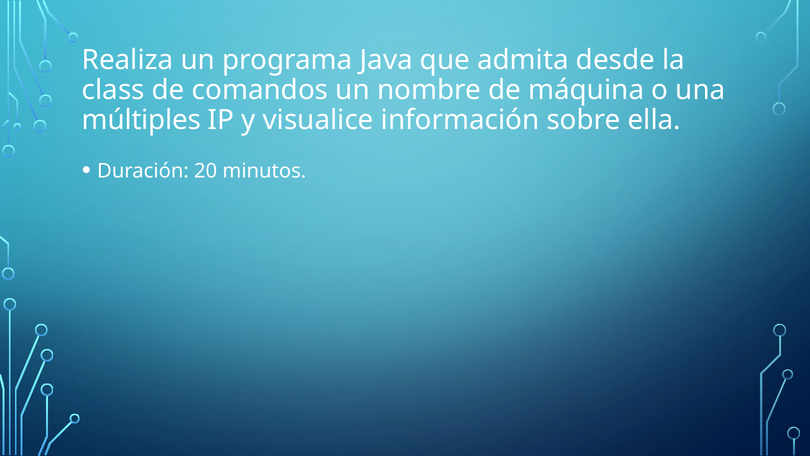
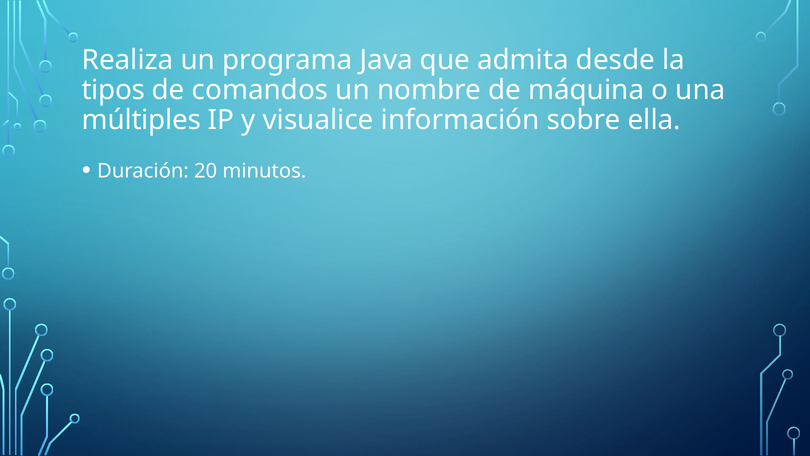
class: class -> tipos (113, 90)
